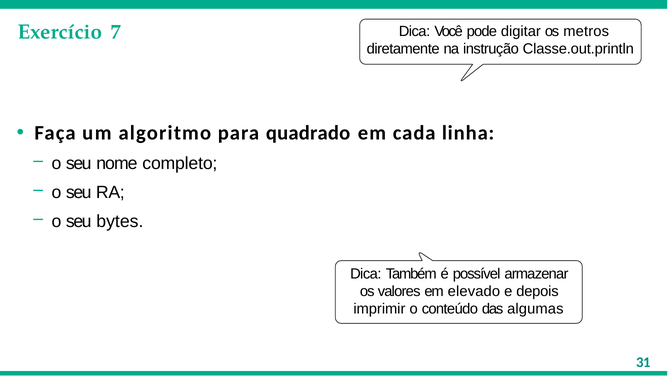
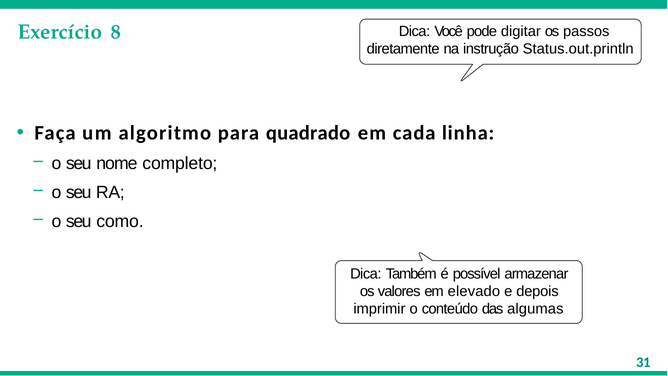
7: 7 -> 8 (116, 32)
metros: metros -> passos (586, 31)
Classe.out.println: Classe.out.println -> Status.out.println (578, 49)
bytes: bytes -> como (120, 221)
